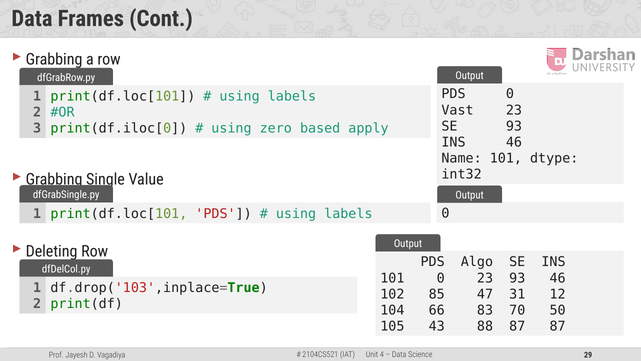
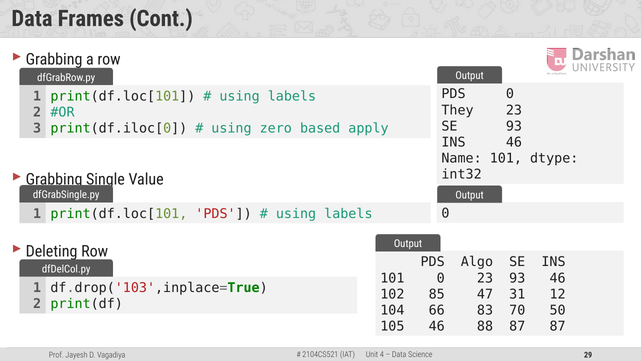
Vast: Vast -> They (458, 110)
105 43: 43 -> 46 (437, 326)
